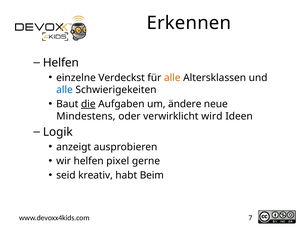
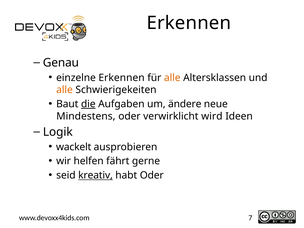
Helfen: Helfen -> Genau (61, 63)
einzelne Verdeckst: Verdeckst -> Erkennen (122, 78)
alle colour: blue -> orange (64, 90)
anzeigt: anzeigt -> wackelt (74, 147)
pixel: pixel -> fährt (118, 161)
kreativ underline: none -> present (96, 175)
habt Beim: Beim -> Oder (152, 175)
